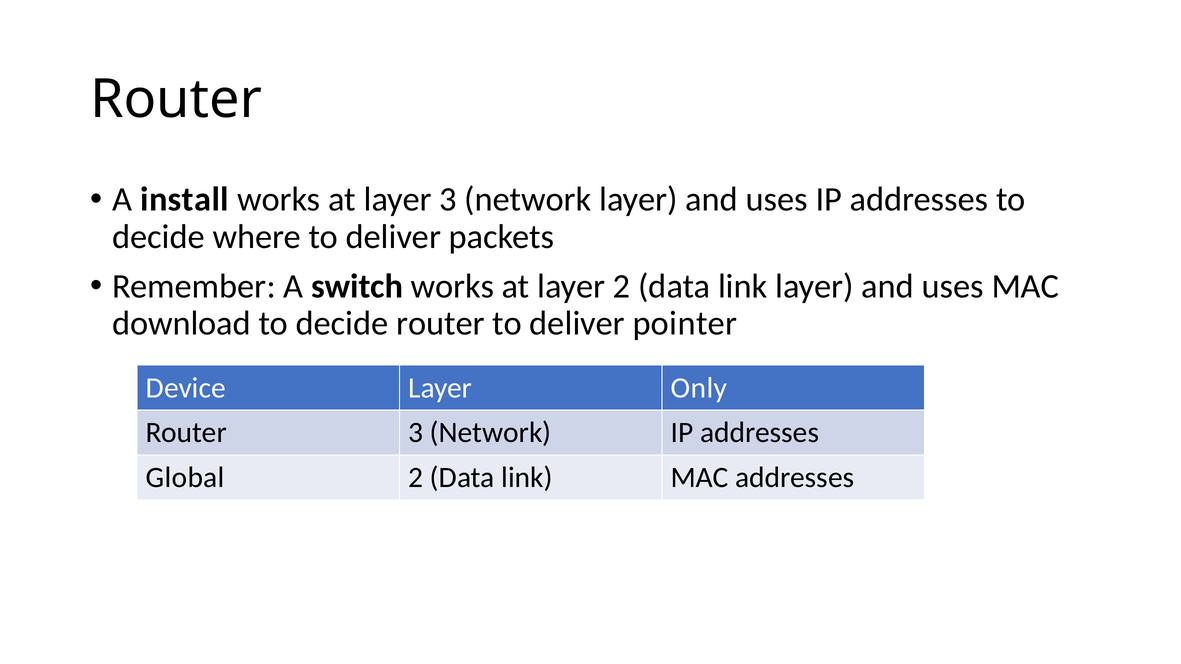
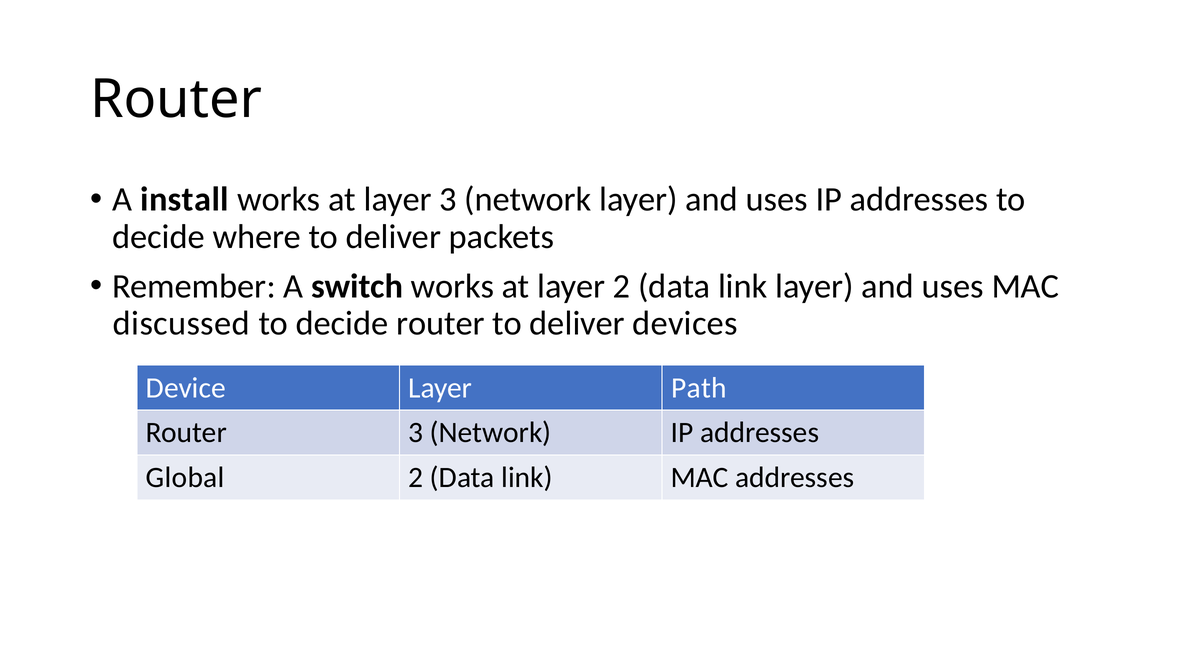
download: download -> discussed (181, 324)
pointer: pointer -> devices (685, 324)
Only: Only -> Path (699, 388)
